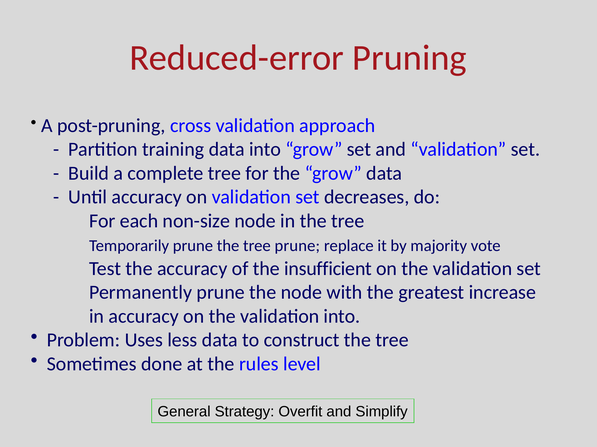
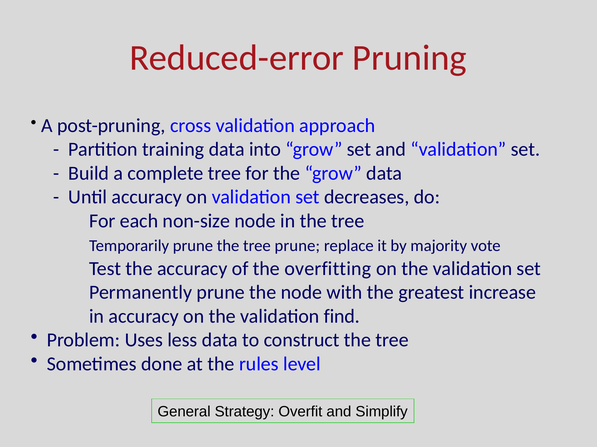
insufficient: insufficient -> overfitting (328, 269)
validation into: into -> find (342, 317)
